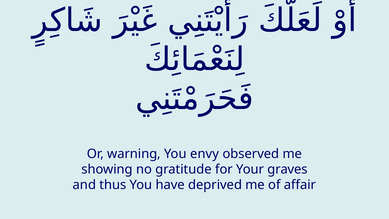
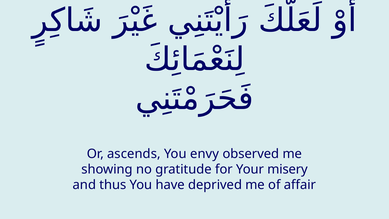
warning: warning -> ascends (134, 154)
graves: graves -> misery (288, 169)
